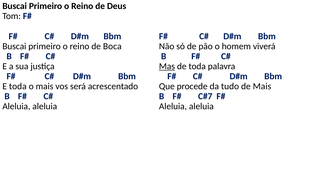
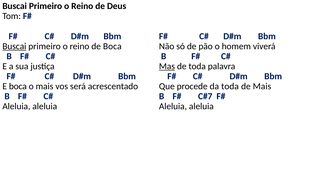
Buscai underline: none -> present (14, 46)
E toda: toda -> boca (18, 86)
da tudo: tudo -> toda (230, 86)
